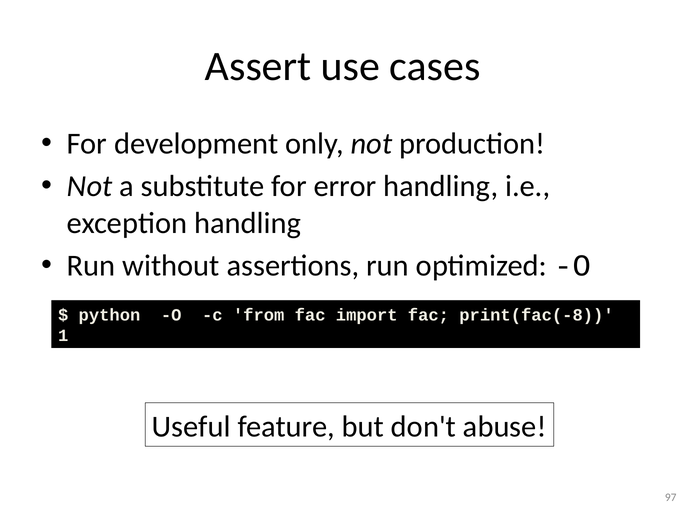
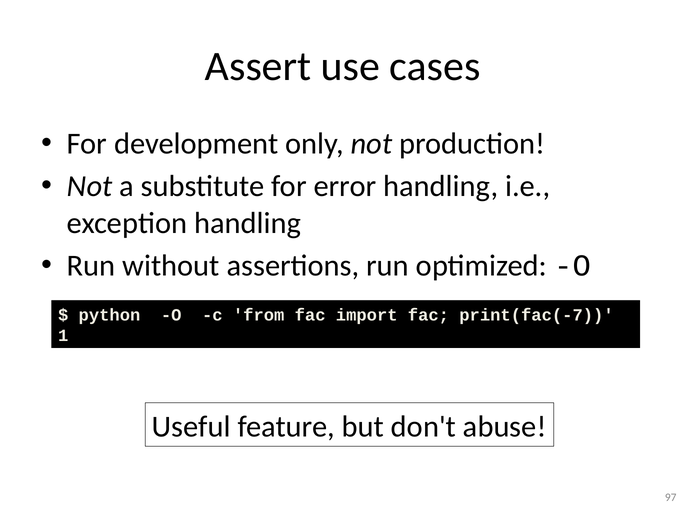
print(fac(-8: print(fac(-8 -> print(fac(-7 (536, 315)
